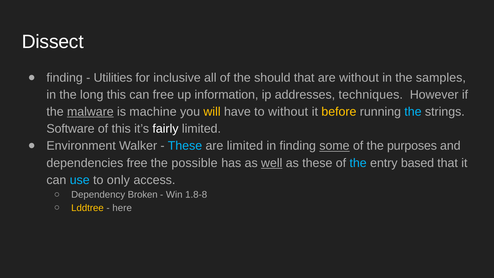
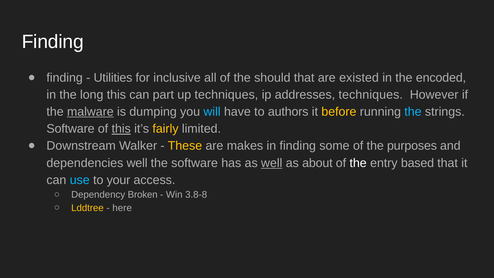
Dissect: Dissect -> Finding (53, 42)
are without: without -> existed (359, 78)
samples: samples -> encoded (441, 78)
can free: free -> part (163, 95)
up information: information -> techniques (226, 95)
machine: machine -> dumping (153, 112)
will colour: yellow -> light blue (212, 112)
to without: without -> authors (288, 112)
this underline: none -> present (121, 129)
fairly colour: white -> yellow (165, 129)
Environment: Environment -> Downstream (81, 146)
These colour: light blue -> yellow (185, 146)
are limited: limited -> makes (245, 146)
some underline: present -> none (334, 146)
dependencies free: free -> well (137, 163)
the possible: possible -> software (195, 163)
as these: these -> about (317, 163)
the colour: light blue -> white (358, 163)
only: only -> your (119, 180)
1.8-8: 1.8-8 -> 3.8-8 (196, 195)
